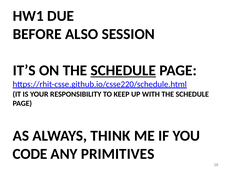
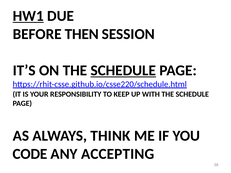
HW1 underline: none -> present (28, 16)
ALSO: ALSO -> THEN (82, 34)
PRIMITIVES: PRIMITIVES -> ACCEPTING (118, 154)
